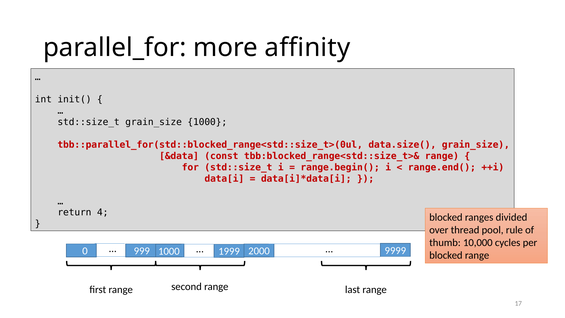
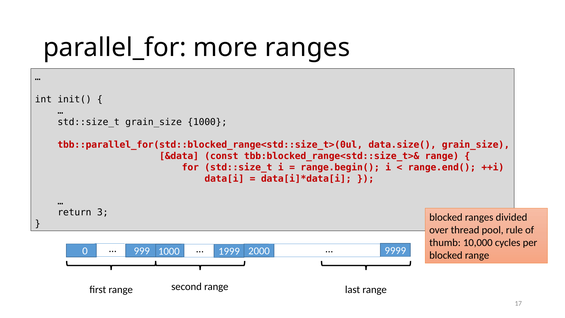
more affinity: affinity -> ranges (307, 47)
4: 4 -> 3 (103, 212)
